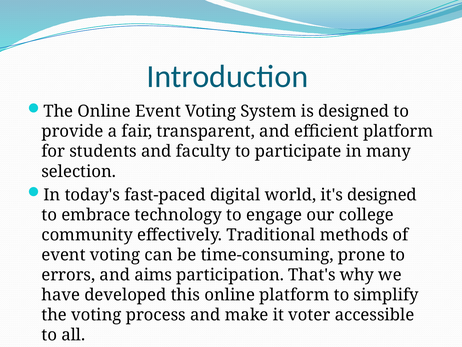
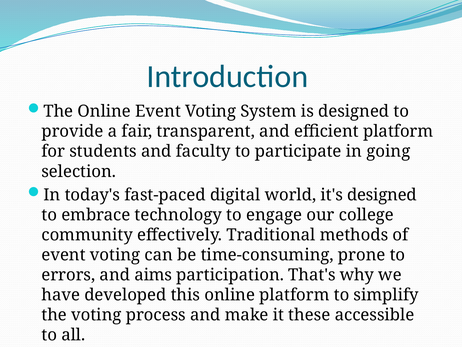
many: many -> going (388, 151)
voter: voter -> these (309, 315)
